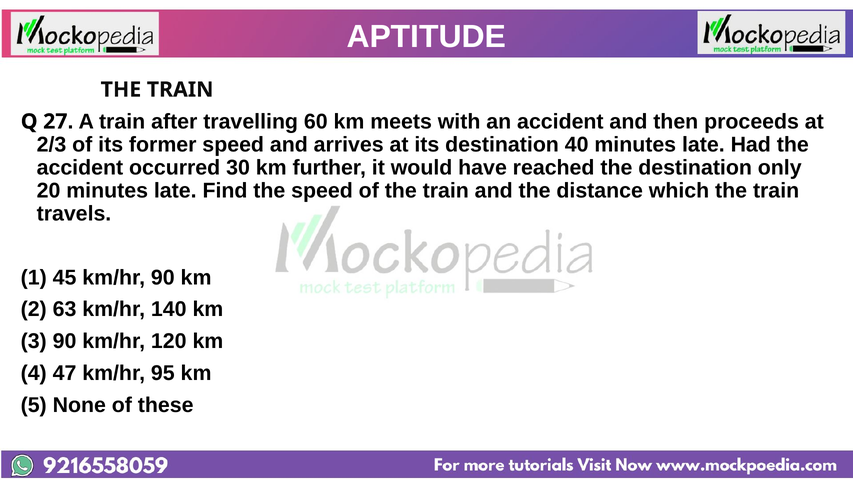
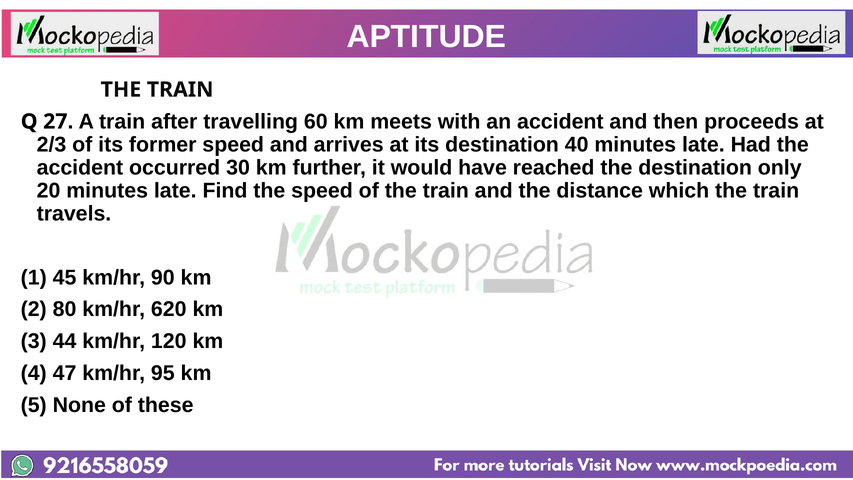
63: 63 -> 80 (65, 309)
140: 140 -> 620 (169, 309)
3 90: 90 -> 44 (65, 341)
